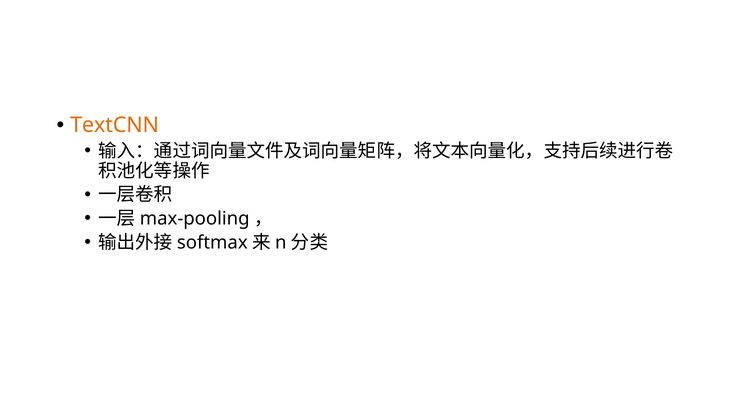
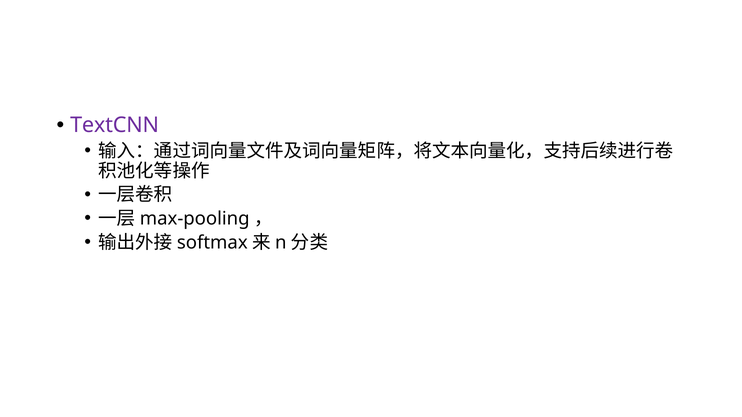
TextCNN colour: orange -> purple (115, 125)
